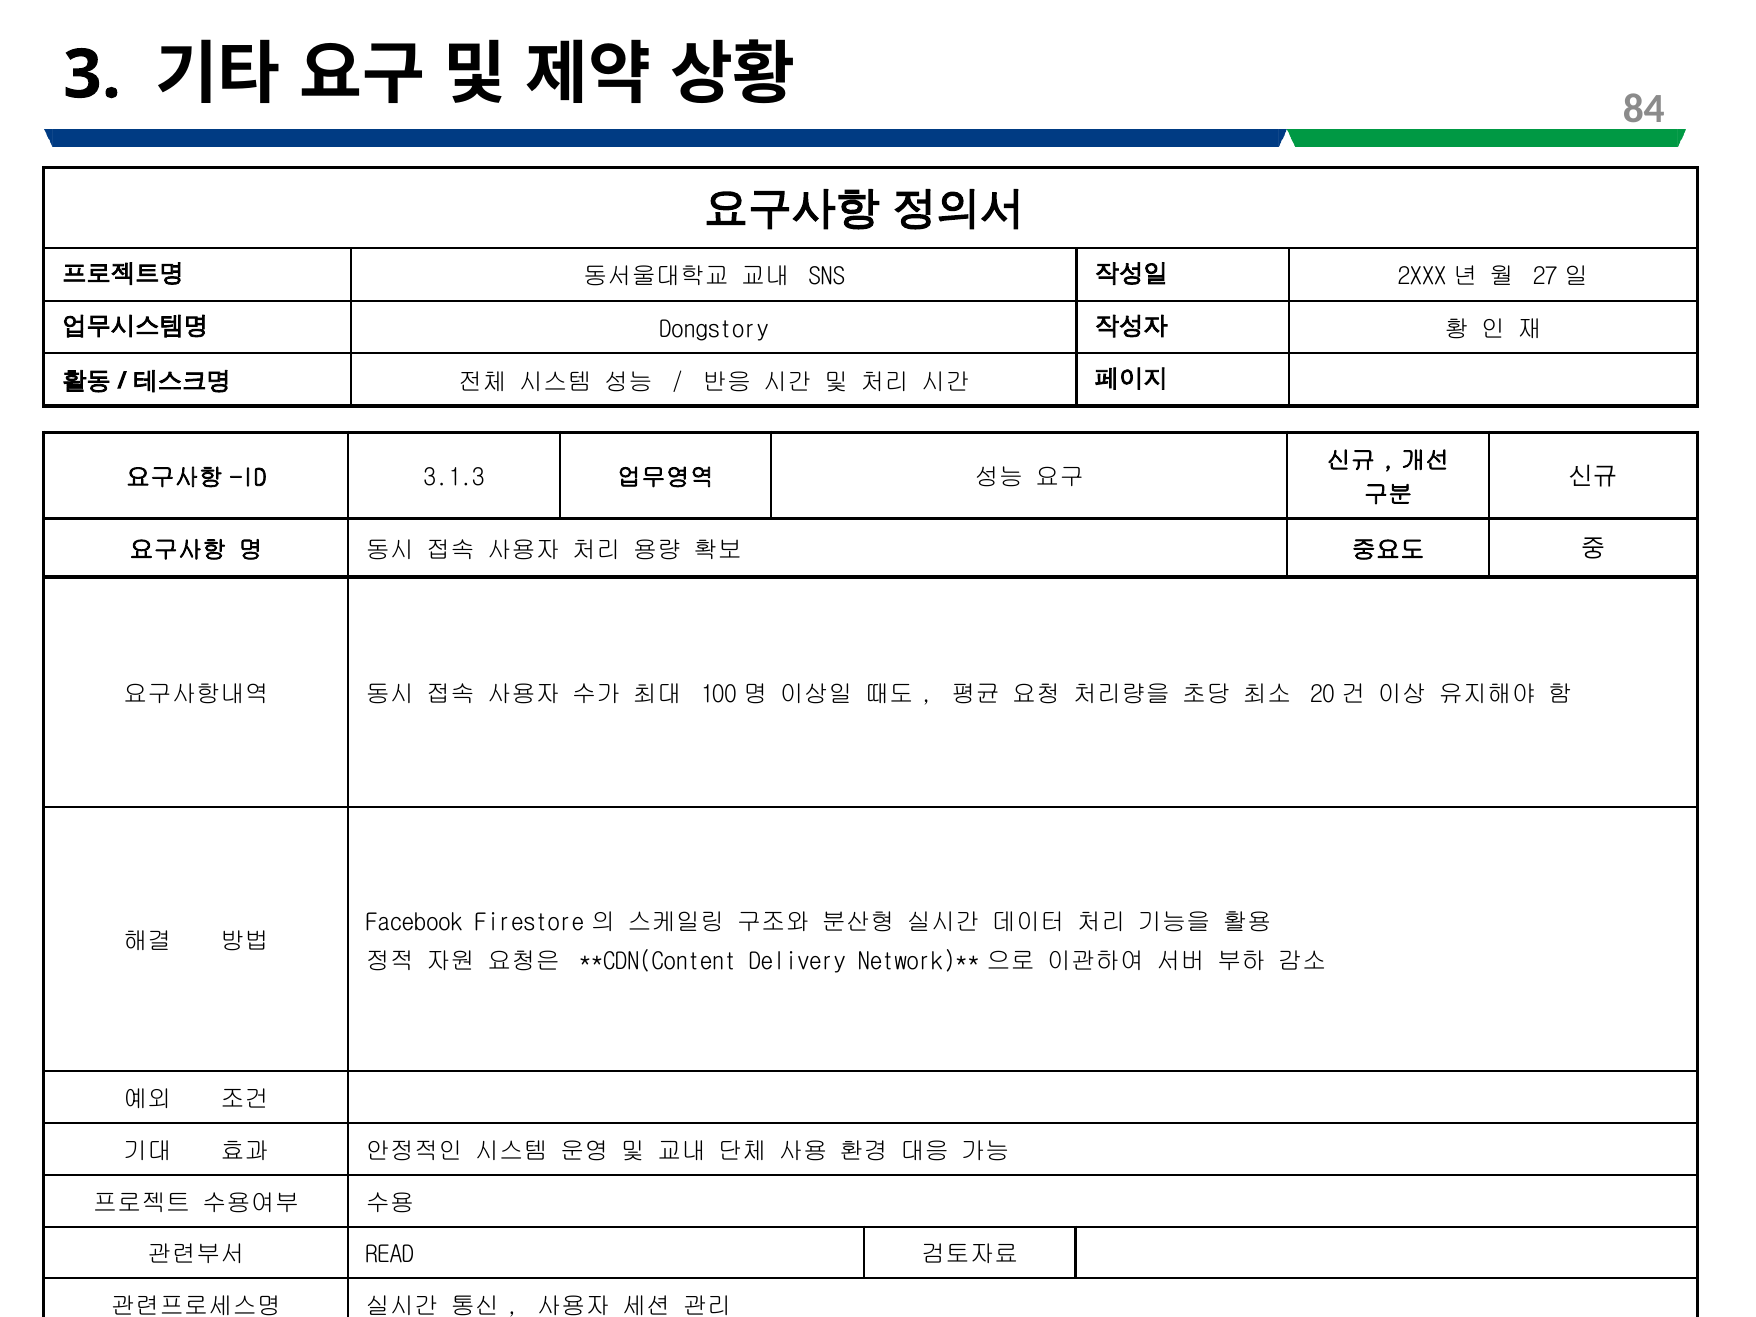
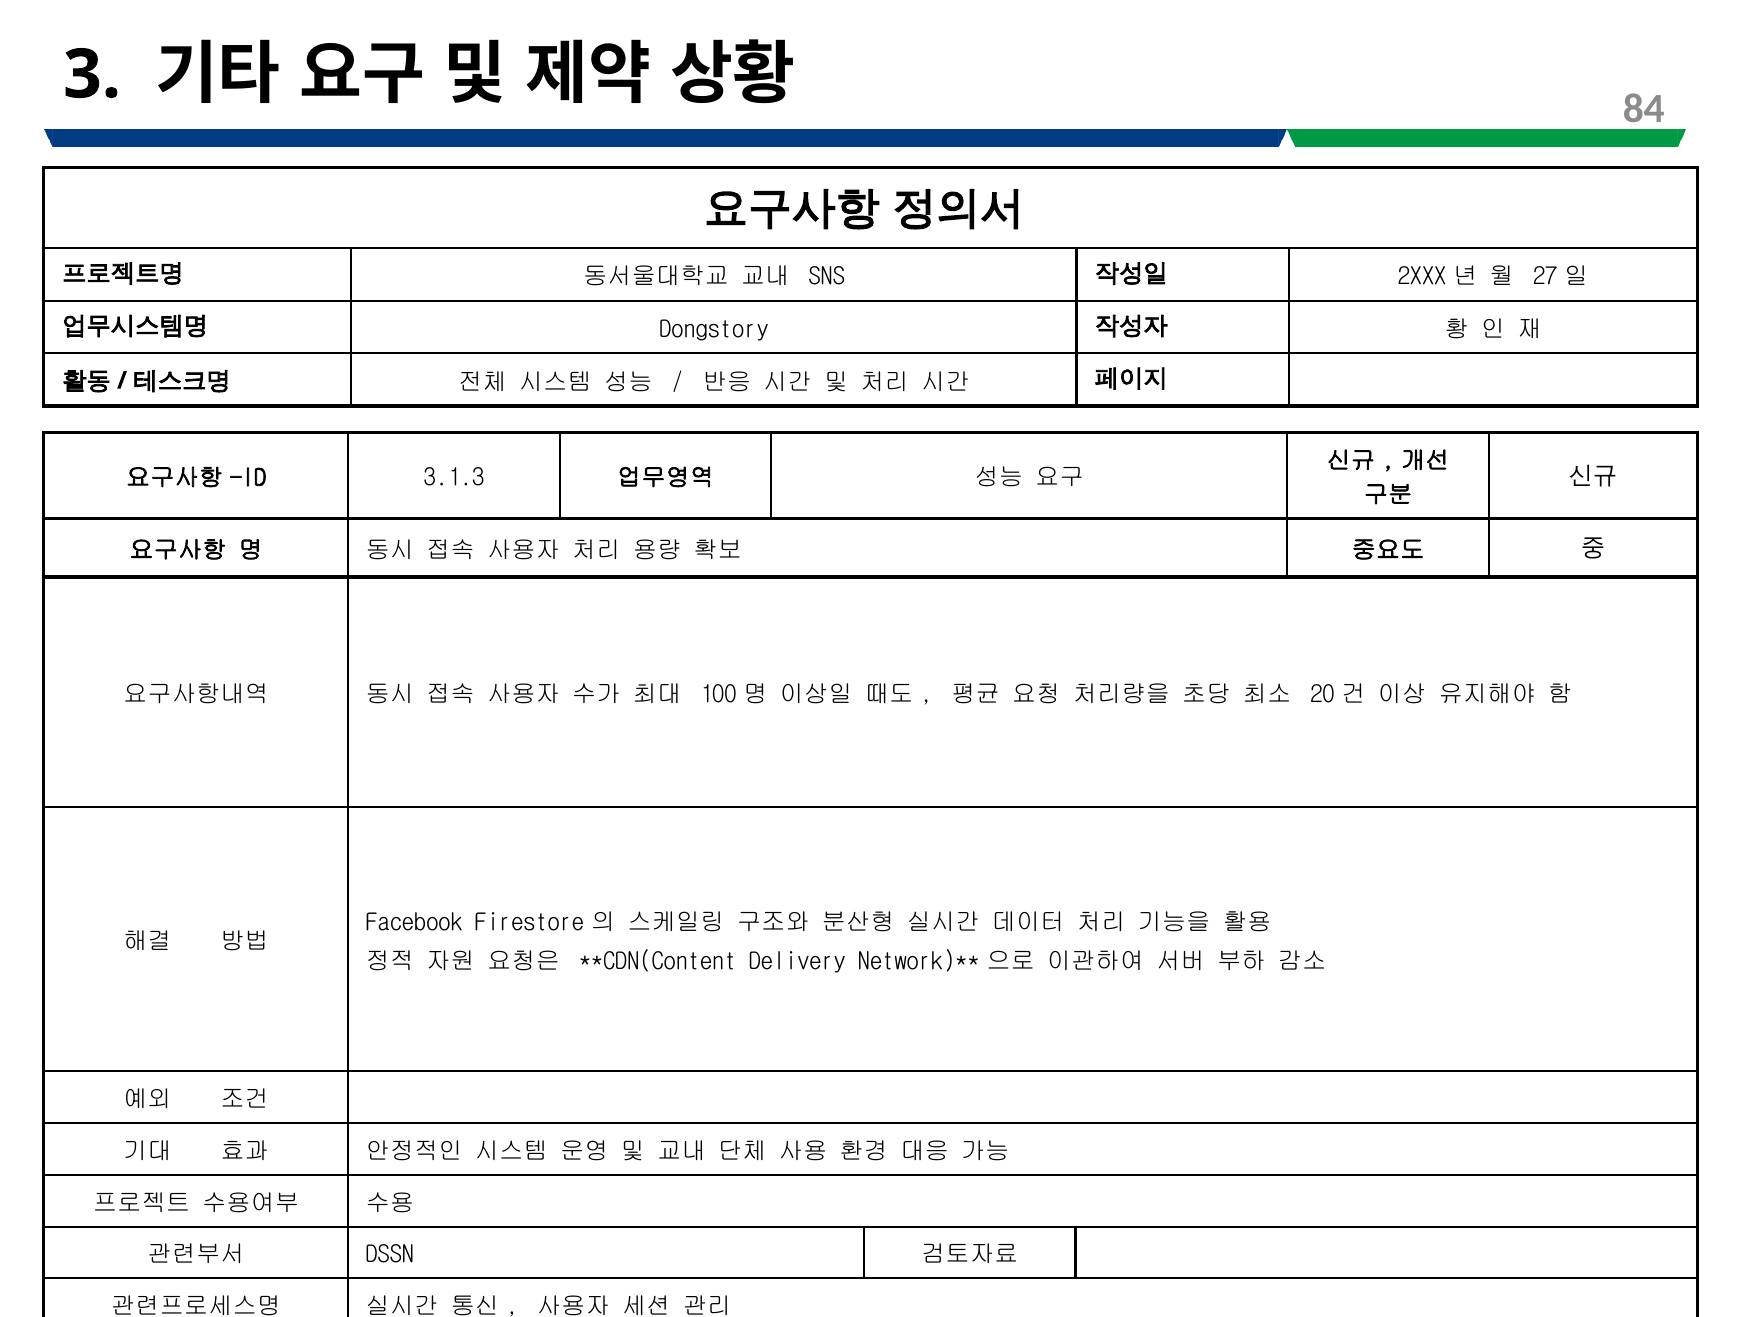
READ: READ -> DSSN (390, 1255)
